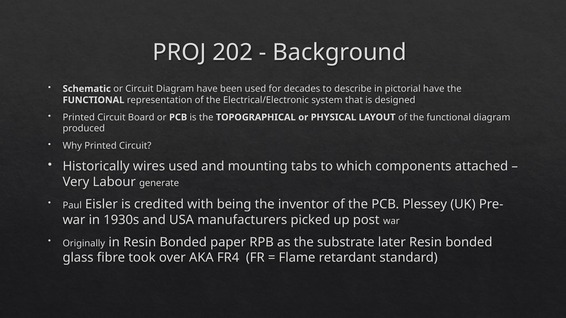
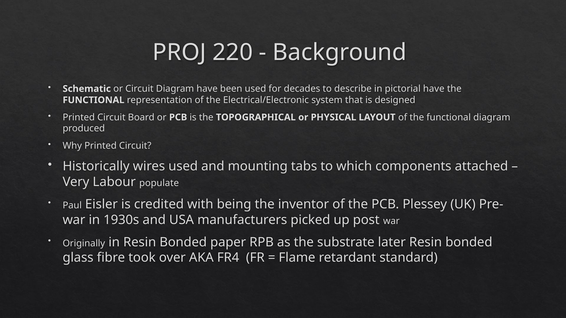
202: 202 -> 220 (233, 52)
generate: generate -> populate (159, 183)
